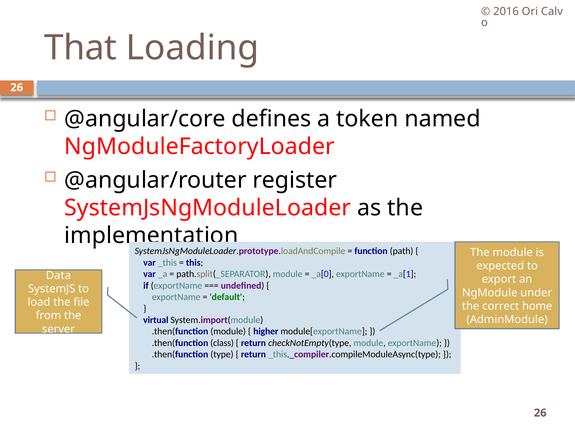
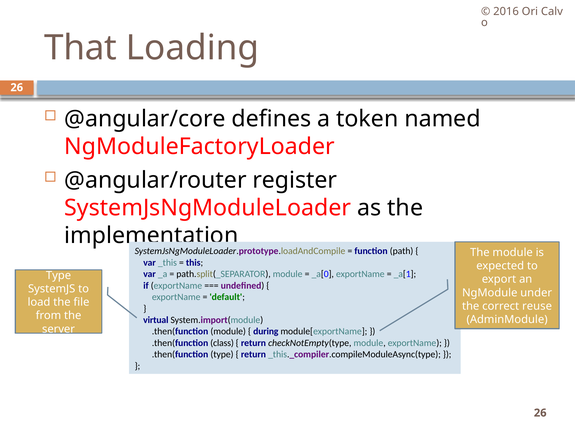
Data: Data -> Type (59, 276)
home: home -> reuse (537, 306)
higher: higher -> during (266, 332)
